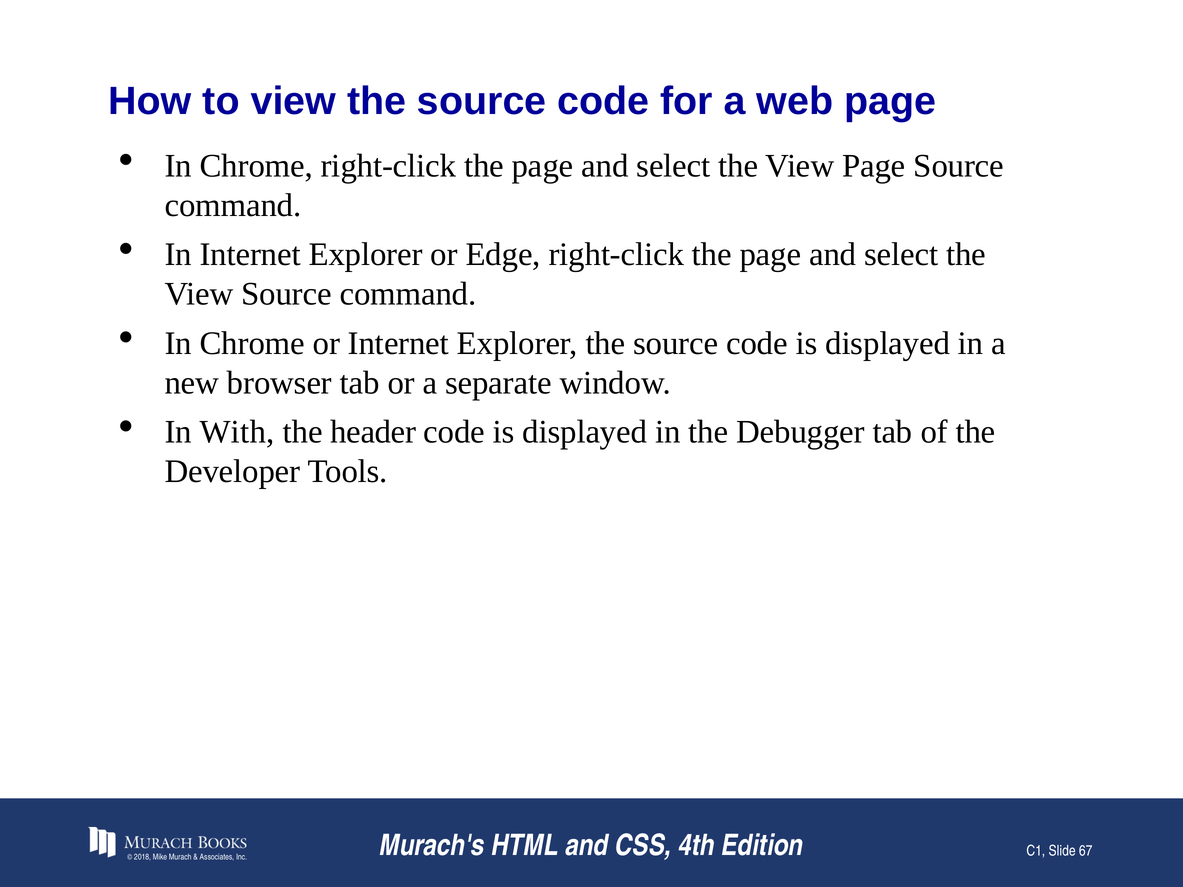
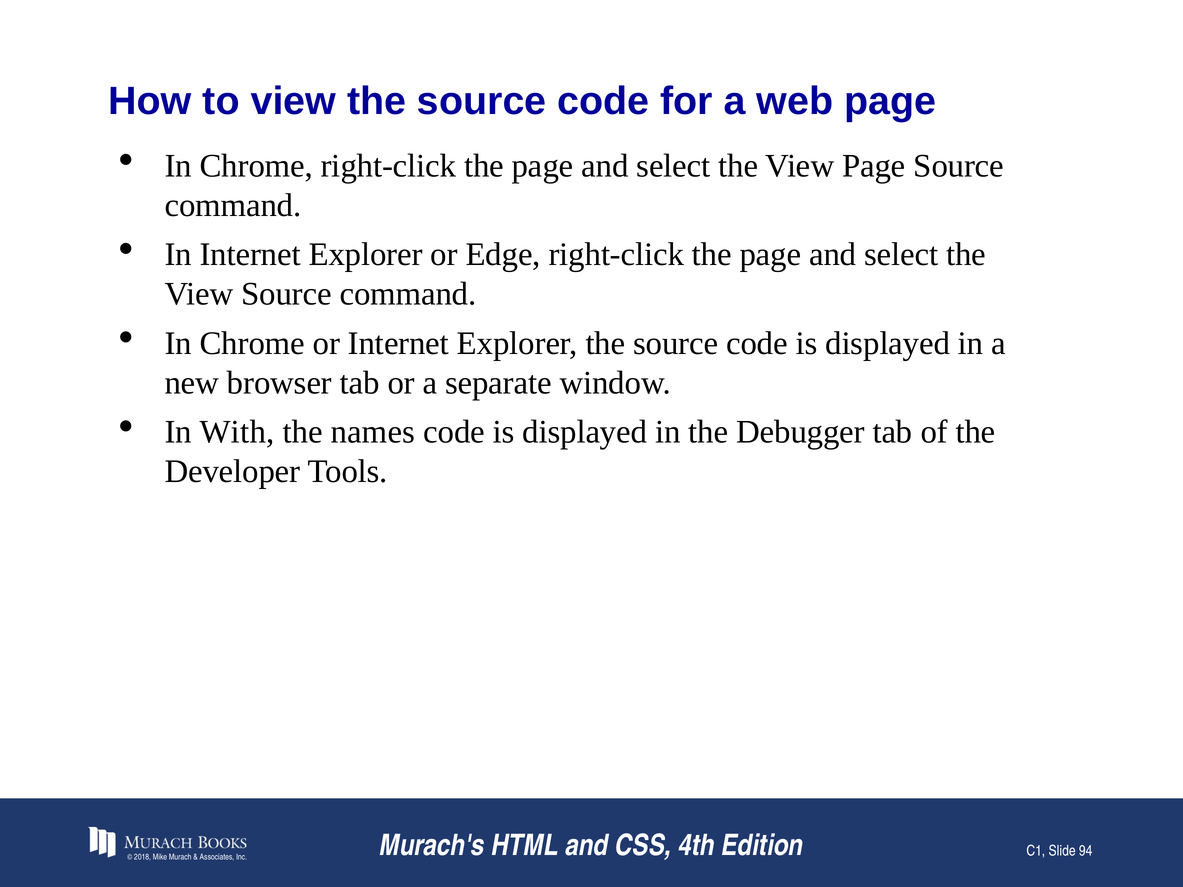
header: header -> names (373, 432)
67: 67 -> 94 (1086, 851)
